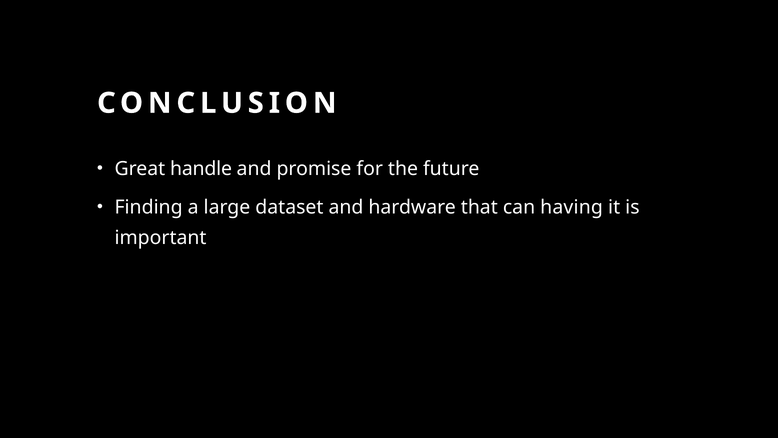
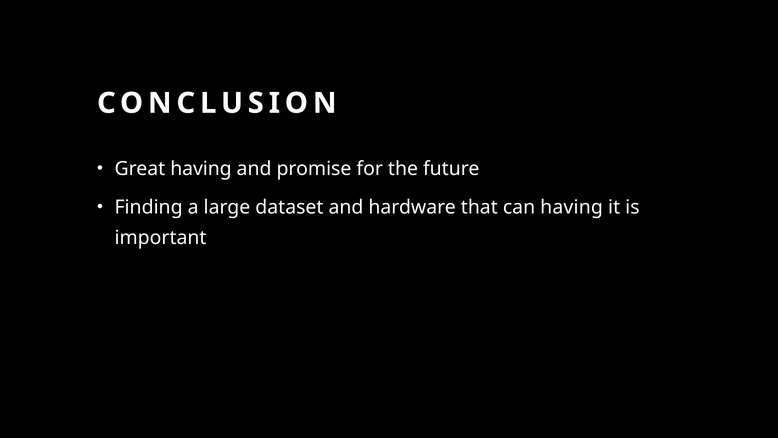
Great handle: handle -> having (201, 169)
